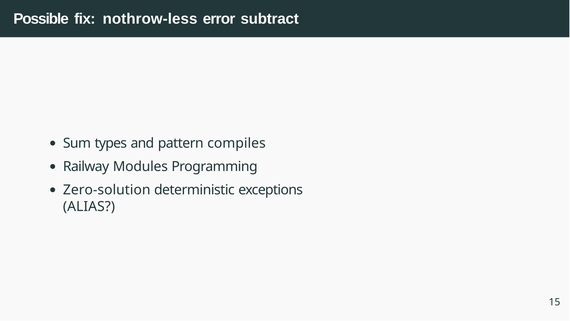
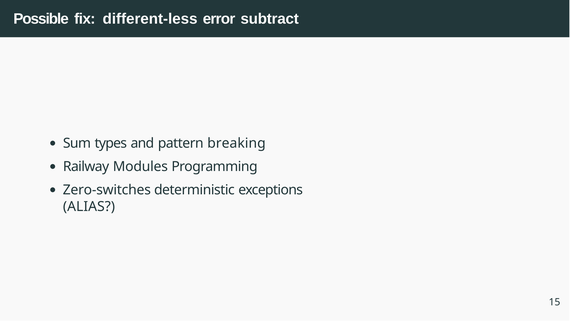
nothrow-less: nothrow-less -> different-less (150, 19)
compiles: compiles -> breaking (236, 143)
Zero-solution: Zero-solution -> Zero-switches (107, 190)
